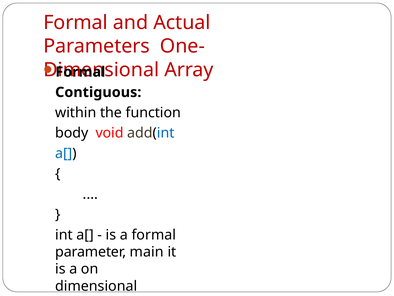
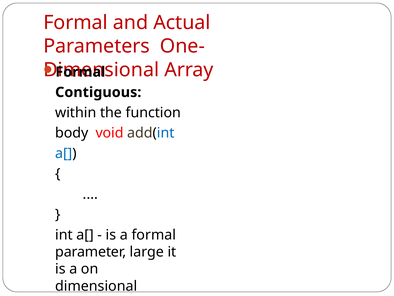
main: main -> large (147, 252)
